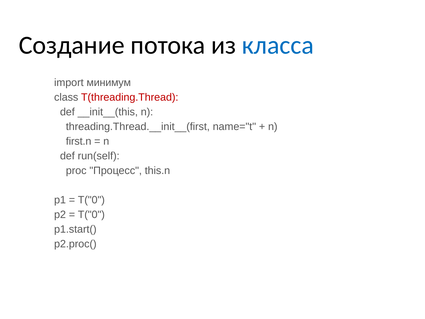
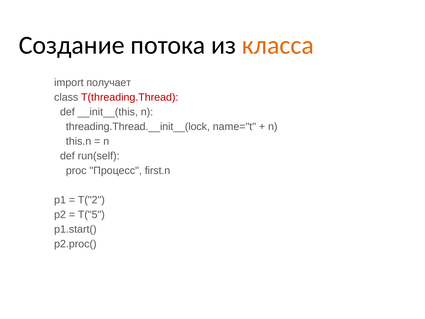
класса colour: blue -> orange (278, 45)
минимум: минимум -> получает (109, 83)
threading.Thread.__init__(first: threading.Thread.__init__(first -> threading.Thread.__init__(lock (138, 127)
first.n: first.n -> this.n (79, 141)
this.n: this.n -> first.n (158, 171)
T("0: T("0 -> T("2 (91, 200)
T("0: T("0 -> T("5 (91, 214)
